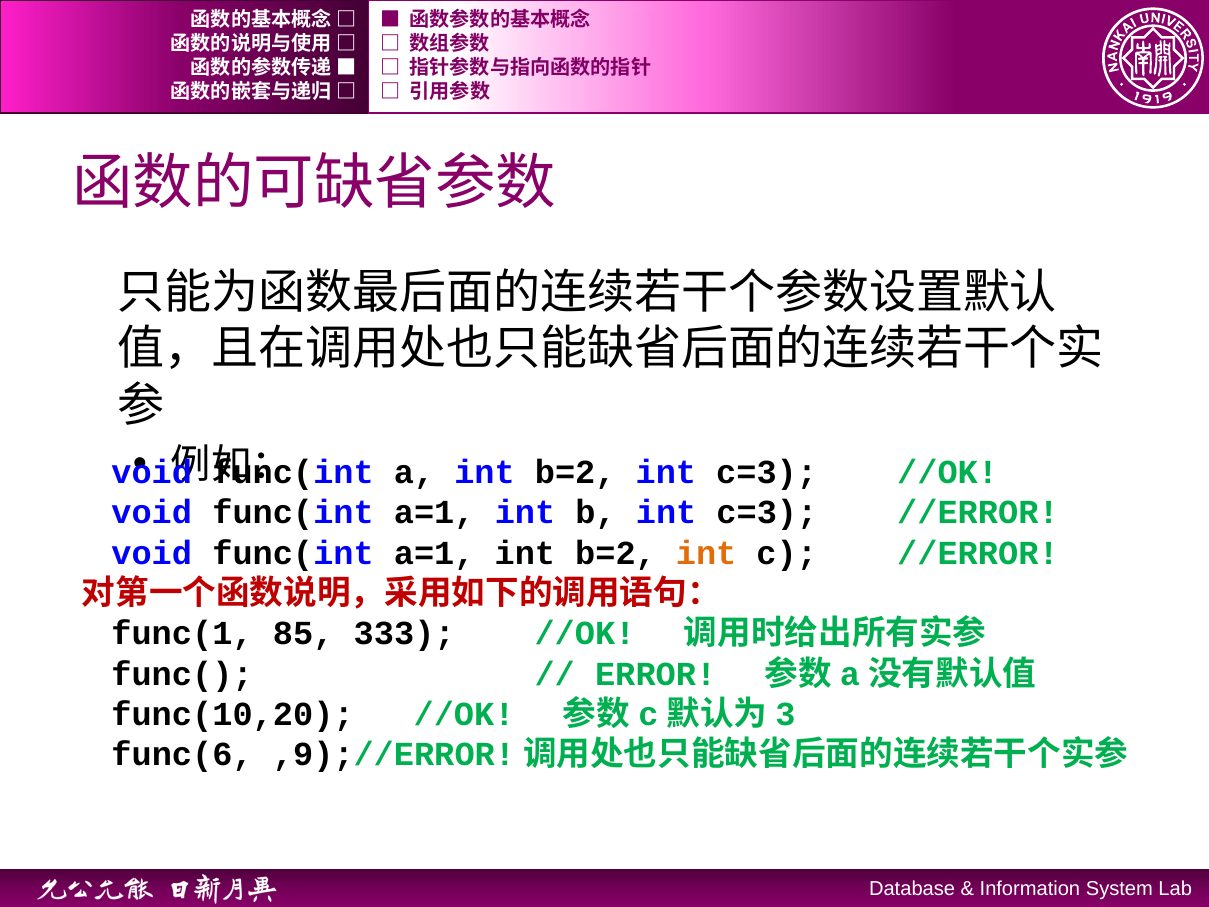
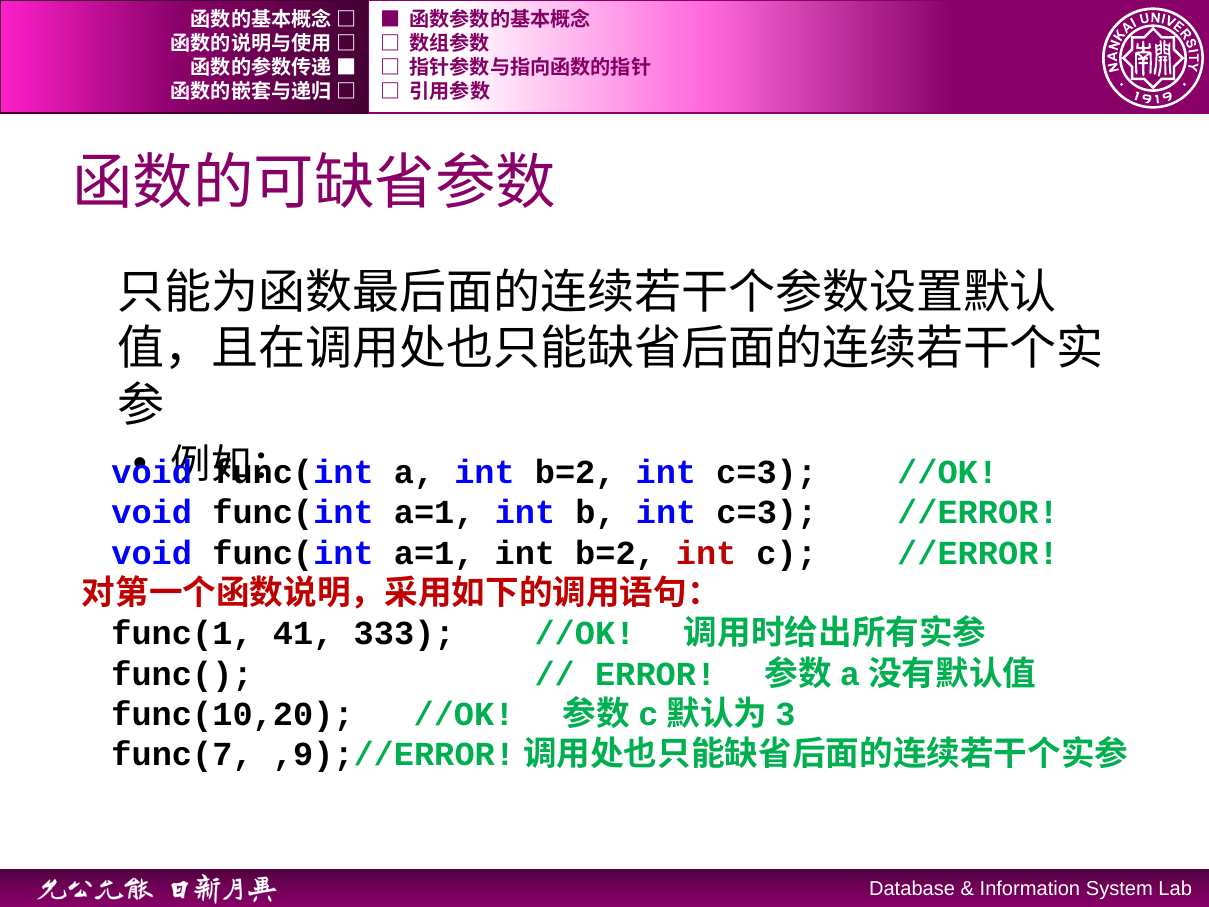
int colour: orange -> red (706, 553)
85: 85 -> 41 (303, 634)
func(6: func(6 -> func(7 (182, 754)
